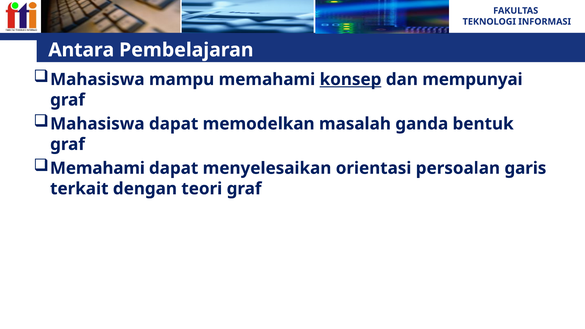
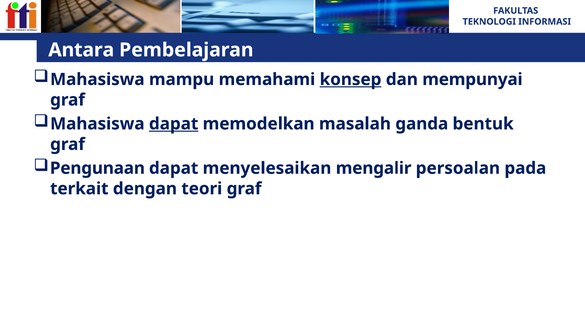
dapat underline: none -> present (174, 124)
Memahami: Memahami -> Pengunaan (97, 168)
orientasi: orientasi -> mengalir (374, 168)
garis: garis -> pada (525, 168)
